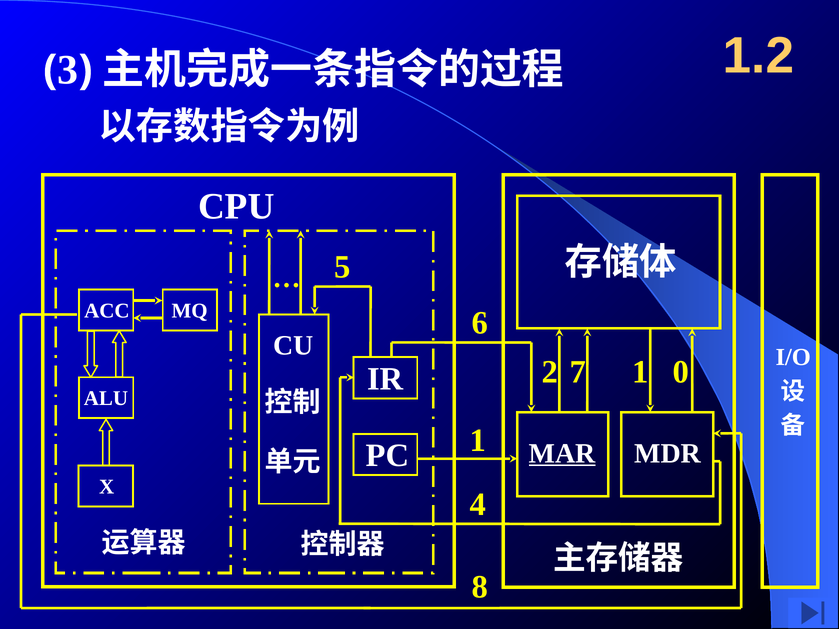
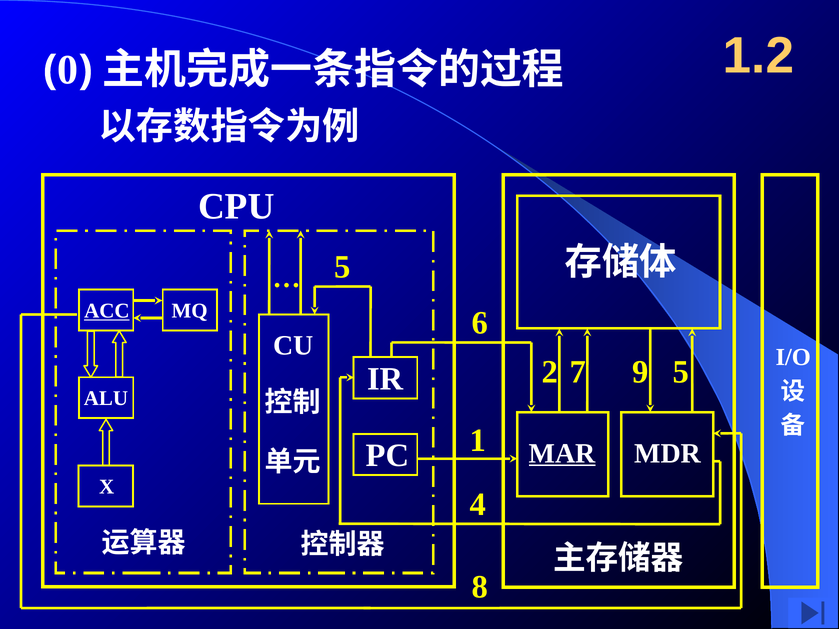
3: 3 -> 0 (68, 70)
ACC underline: none -> present (107, 311)
2 1: 1 -> 9 (641, 372)
7 0: 0 -> 5 (681, 372)
